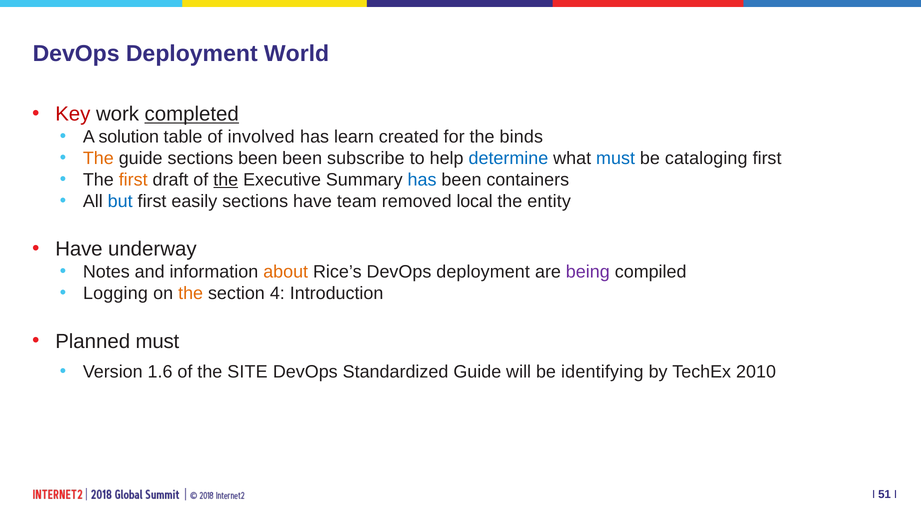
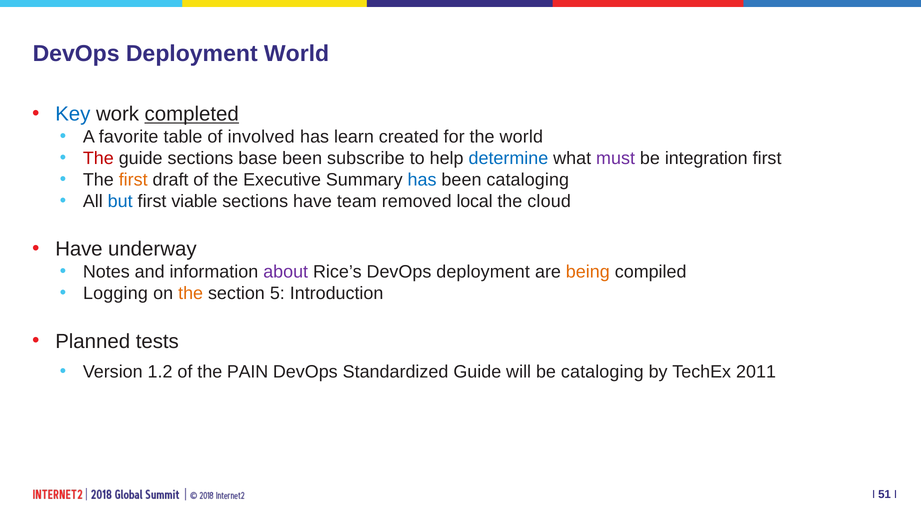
Key colour: red -> blue (73, 114)
solution: solution -> favorite (129, 137)
the binds: binds -> world (521, 137)
The colour: orange -> red (98, 158)
sections been: been -> base (258, 158)
must colour: blue -> purple (616, 158)
cataloging: cataloging -> integration (706, 158)
the underline: present -> none (226, 180)
been containers: containers -> cataloging (528, 180)
easily: easily -> viable (194, 201)
entity: entity -> cloud (549, 201)
about colour: orange -> purple (286, 272)
being colour: purple -> orange (588, 272)
4: 4 -> 5 (277, 294)
Planned must: must -> tests (157, 341)
1.6: 1.6 -> 1.2 (160, 372)
SITE: SITE -> PAIN (248, 372)
be identifying: identifying -> cataloging (602, 372)
2010: 2010 -> 2011 (756, 372)
